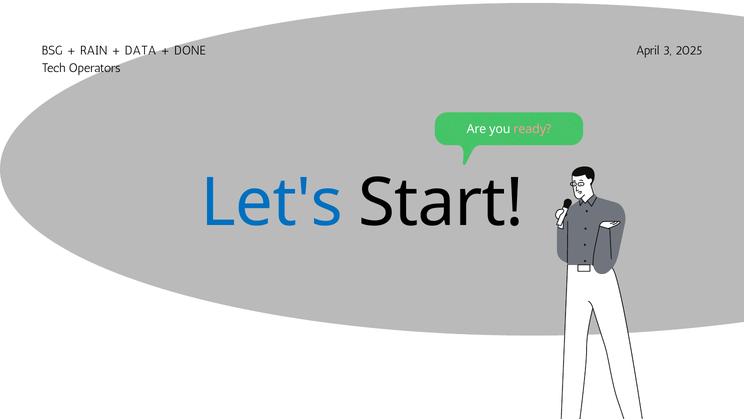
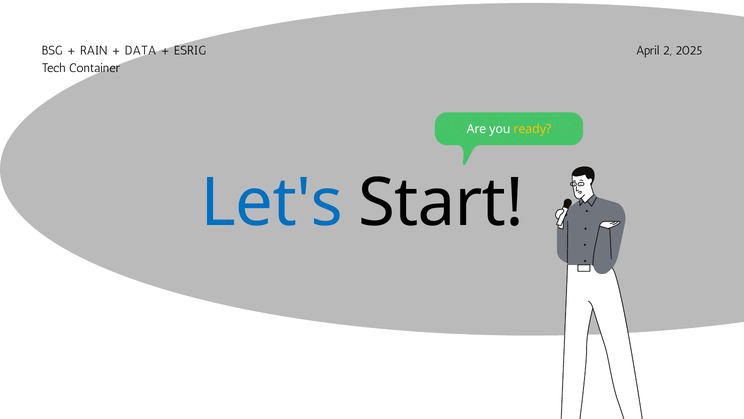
DONE: DONE -> ESRIG (190, 51)
3: 3 -> 2 (667, 51)
Operators: Operators -> Container (95, 68)
ready colour: pink -> yellow (532, 129)
